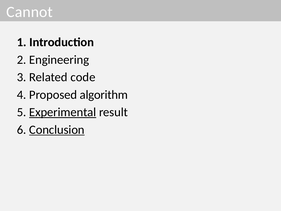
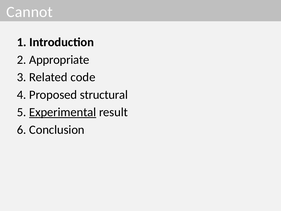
Engineering: Engineering -> Appropriate (59, 60)
algorithm: algorithm -> structural (104, 95)
Conclusion underline: present -> none (57, 130)
